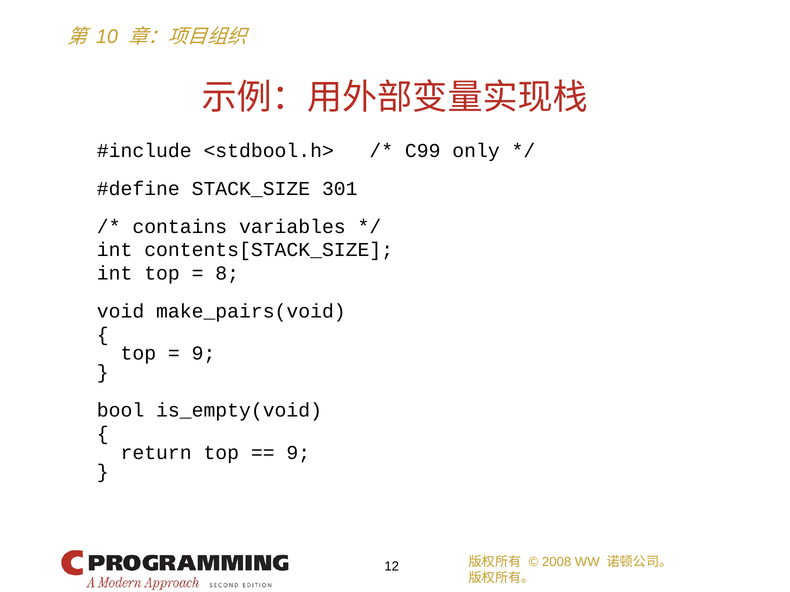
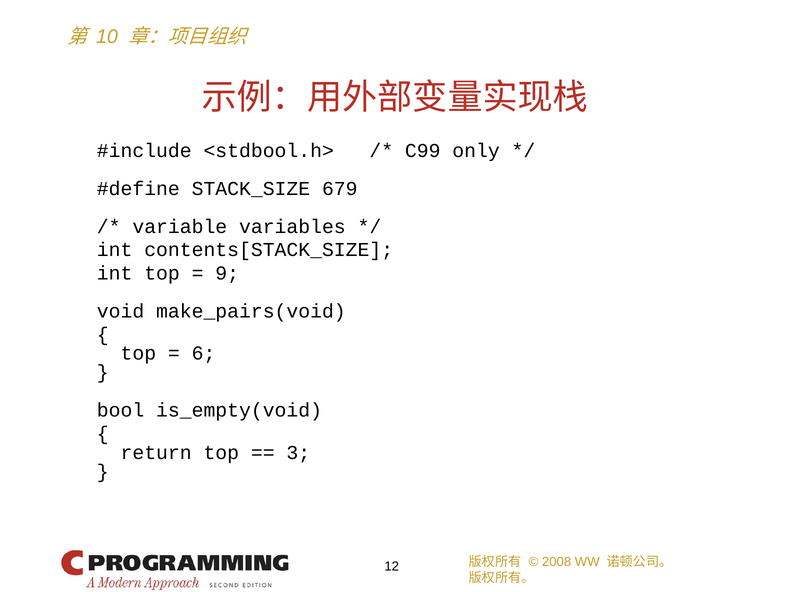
301: 301 -> 679 (340, 189)
contains: contains -> variable (180, 227)
8: 8 -> 9 (227, 273)
9: 9 -> 6 (204, 354)
9: 9 -> 3 (298, 453)
